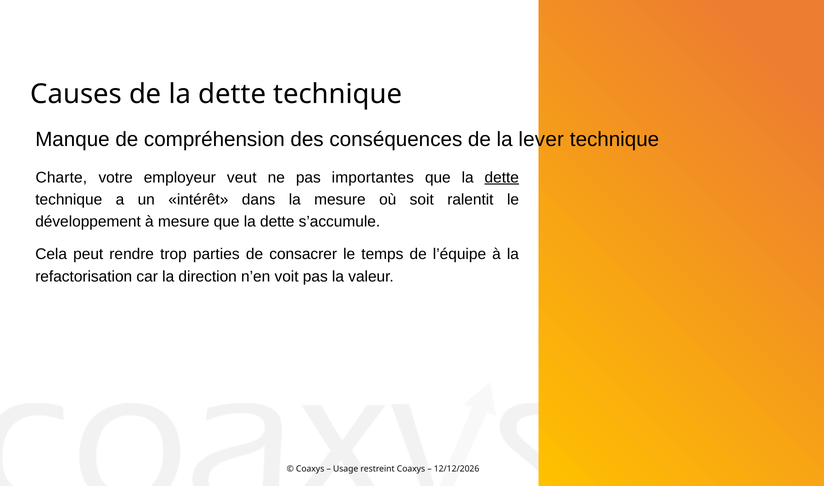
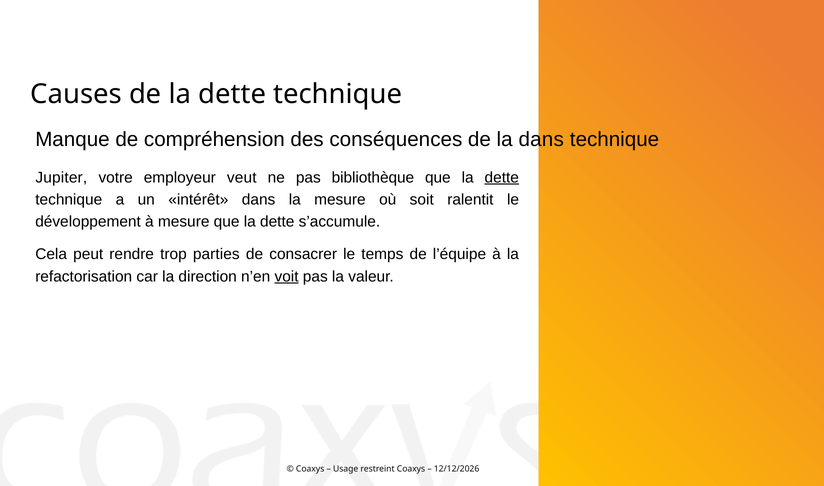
la lever: lever -> dans (541, 139)
Charte: Charte -> Jupiter (61, 178)
importantes: importantes -> bibliothèque (373, 178)
voit underline: none -> present (287, 277)
